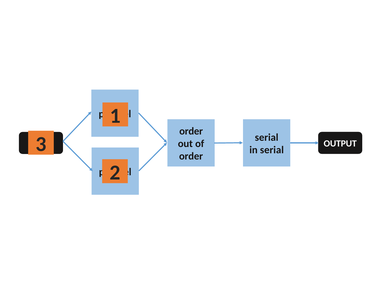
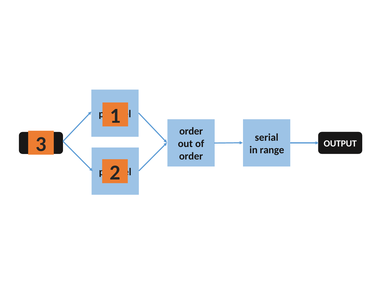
in serial: serial -> range (272, 150)
